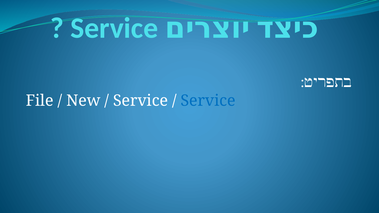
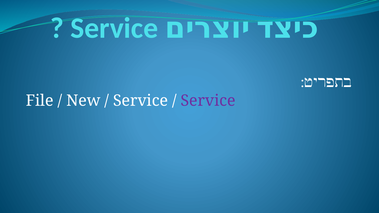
Service colour: blue -> purple (208, 101)
